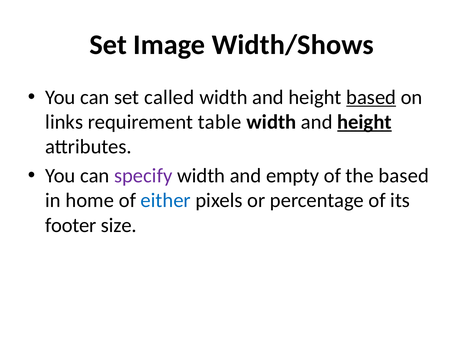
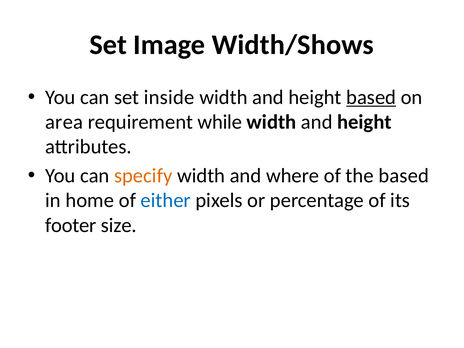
called: called -> inside (169, 97)
links: links -> area (64, 122)
table: table -> while (220, 122)
height underline: present -> none (364, 122)
specify colour: purple -> orange (143, 176)
empty: empty -> where (293, 176)
